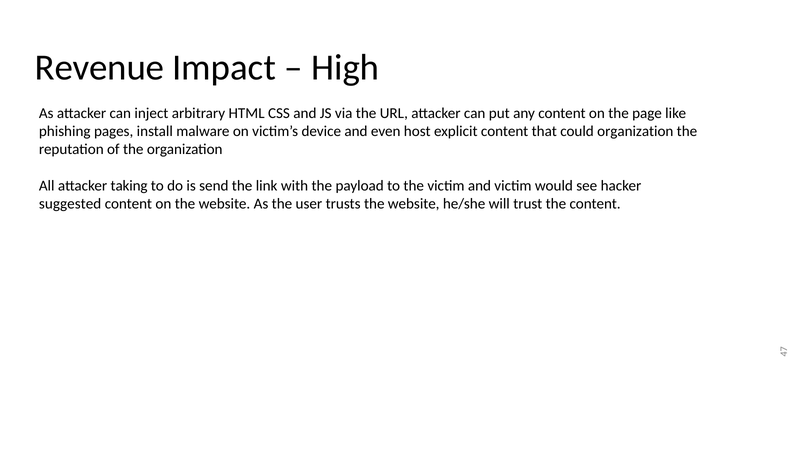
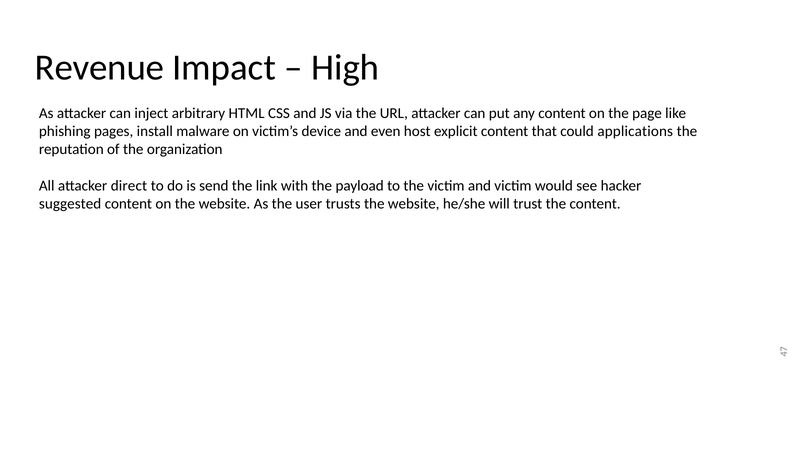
could organization: organization -> applications (635, 131)
taking: taking -> direct (129, 186)
